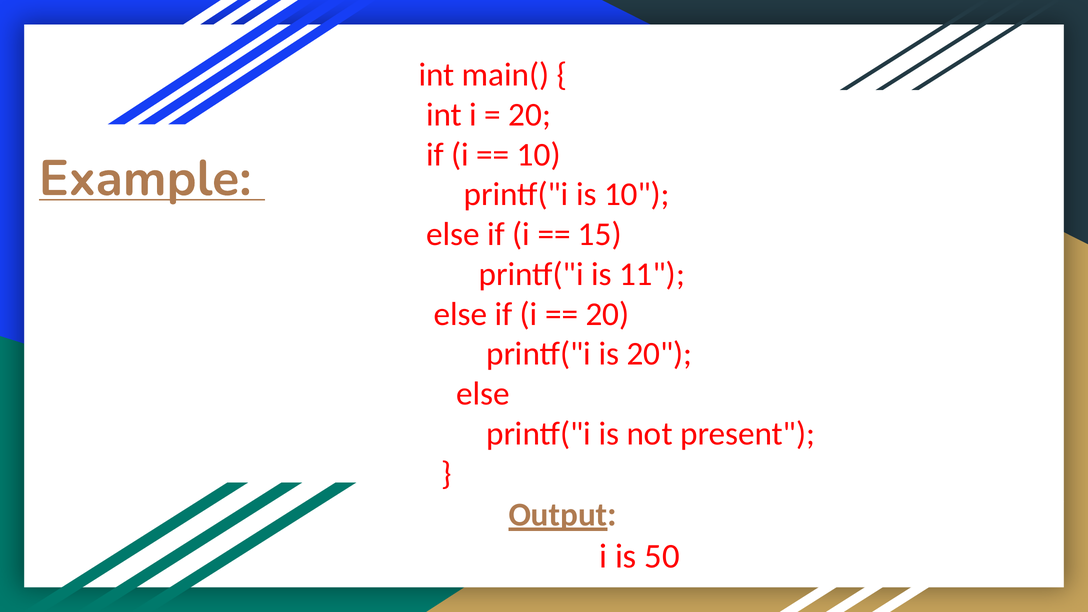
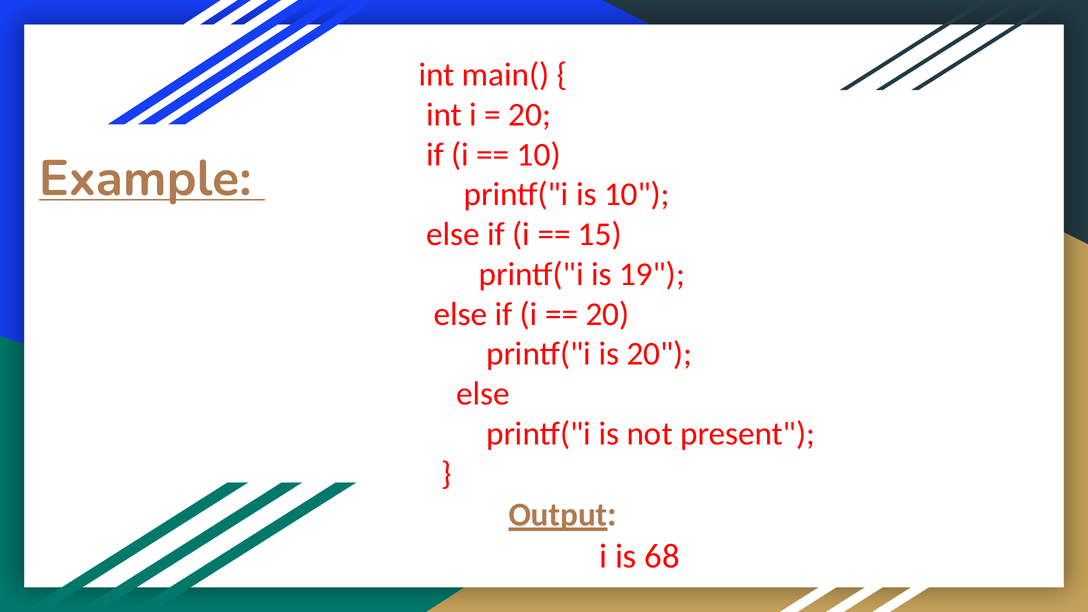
11: 11 -> 19 (652, 274)
50: 50 -> 68 (662, 556)
